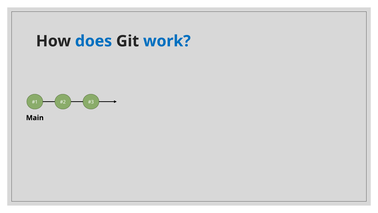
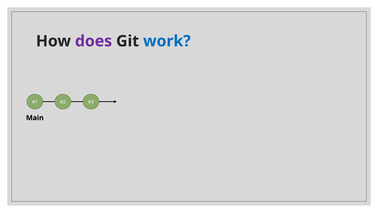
does colour: blue -> purple (94, 41)
